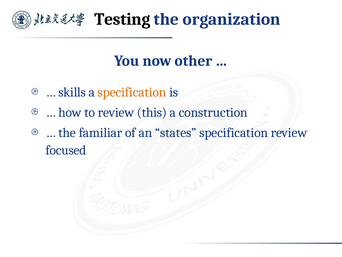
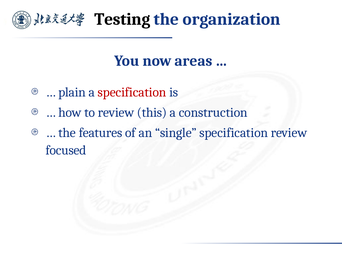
other: other -> areas (194, 61)
skills: skills -> plain (72, 92)
specification colour: orange -> red (132, 92)
familiar: familiar -> features (101, 132)
states: states -> single (176, 132)
